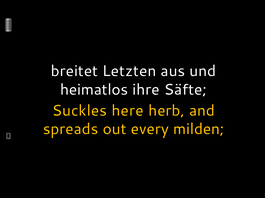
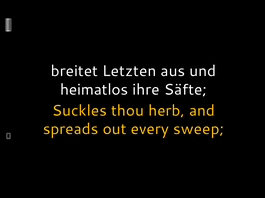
here: here -> thou (128, 111)
milden: milden -> sweep (199, 130)
